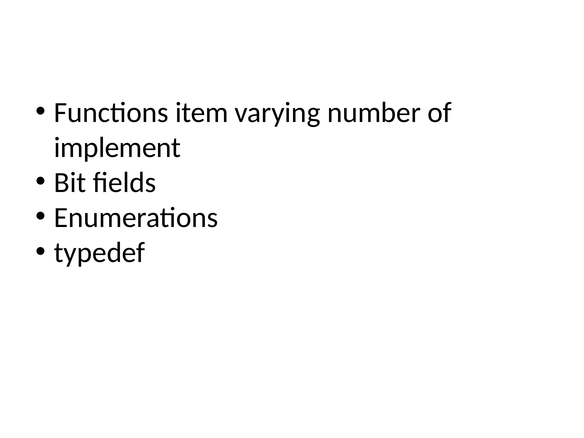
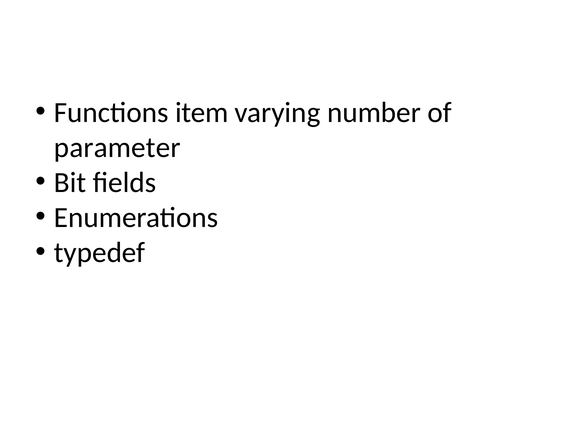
implement: implement -> parameter (117, 147)
